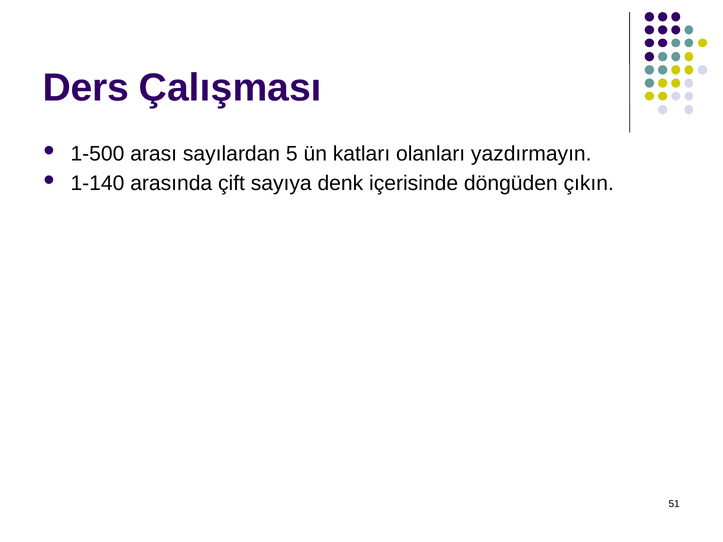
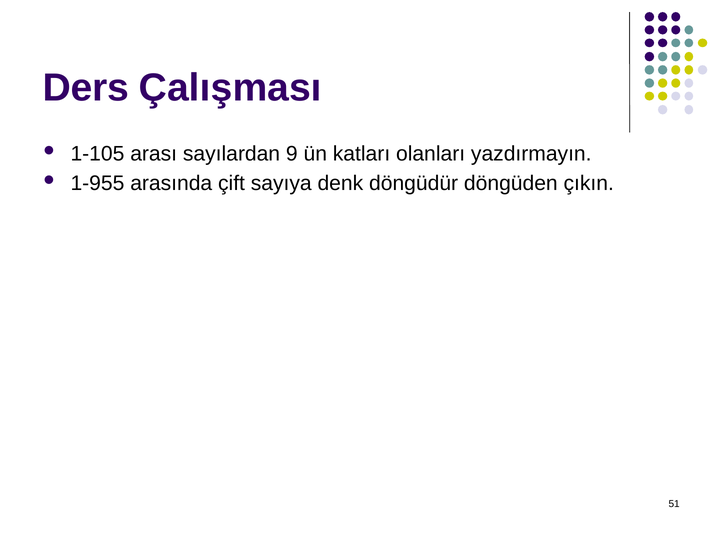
1-500: 1-500 -> 1-105 (97, 154)
5: 5 -> 9 (292, 154)
1-140: 1-140 -> 1-955 (97, 183)
içerisinde: içerisinde -> döngüdür (414, 183)
